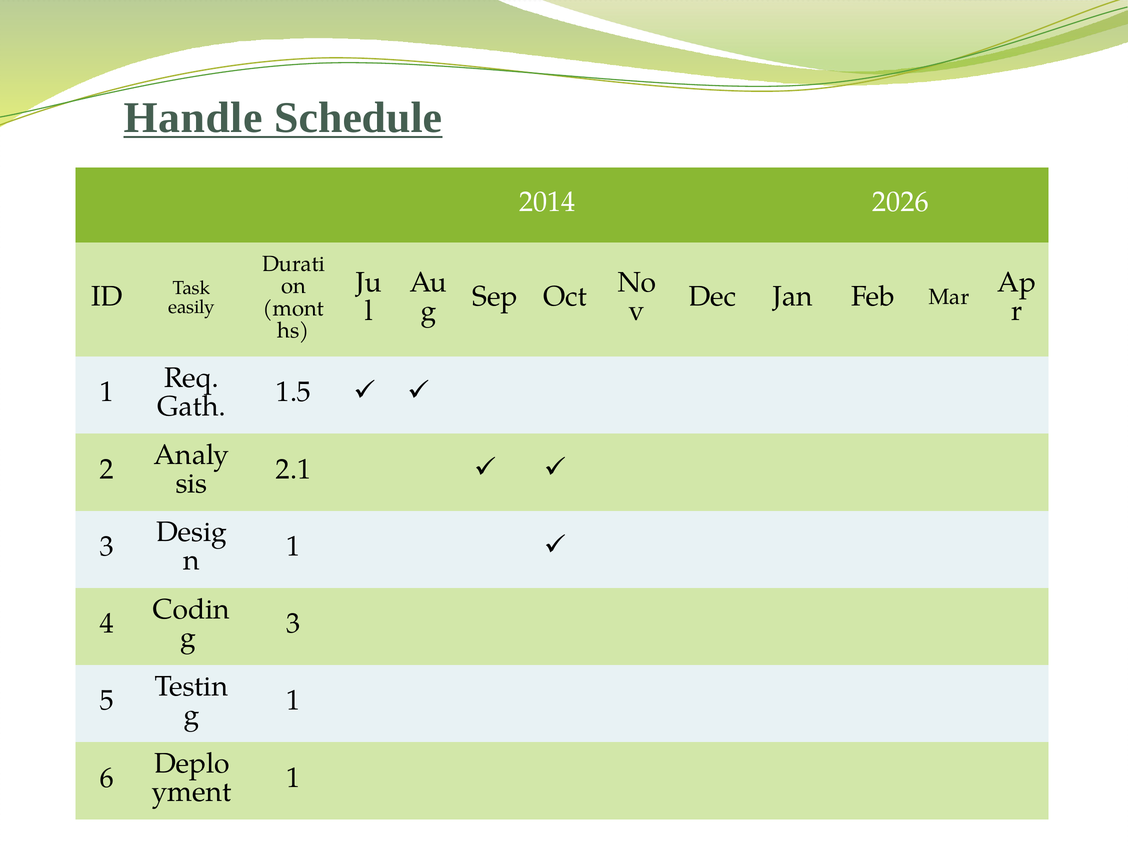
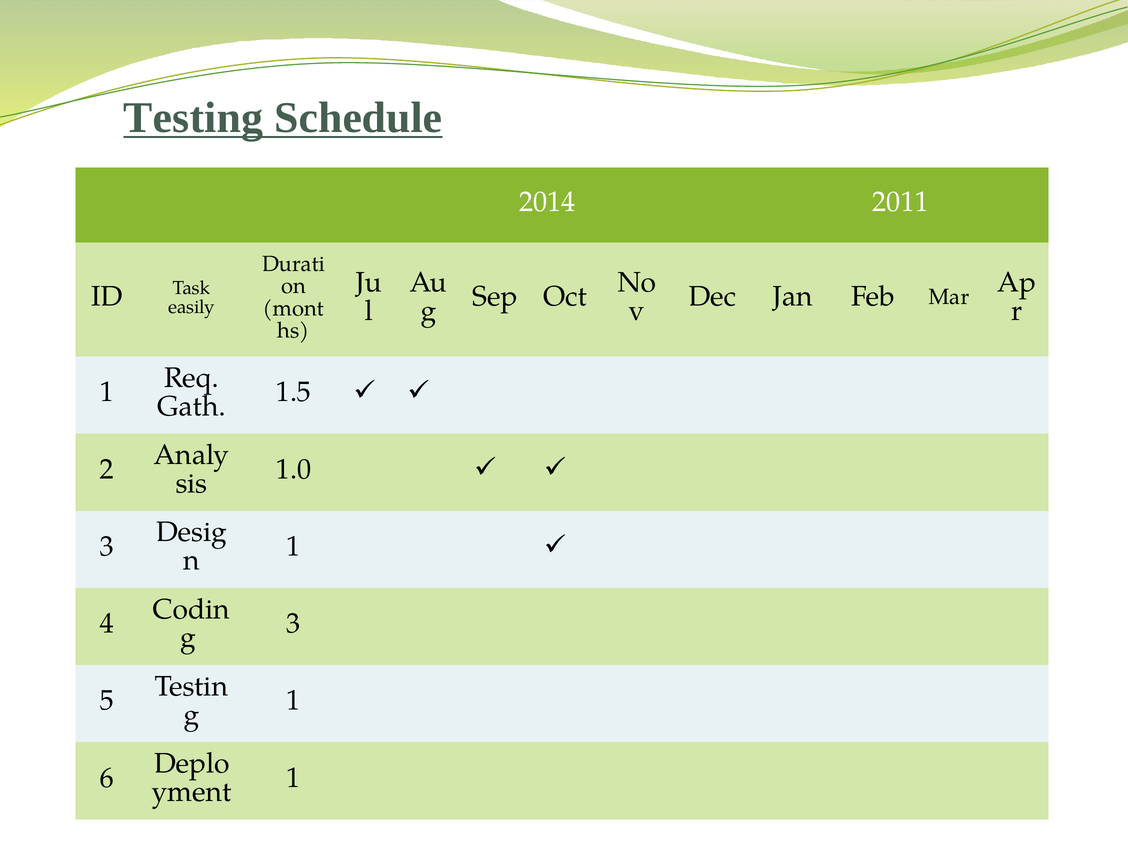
Handle: Handle -> Testing (193, 118)
2026: 2026 -> 2011 (901, 202)
2.1: 2.1 -> 1.0 (294, 469)
